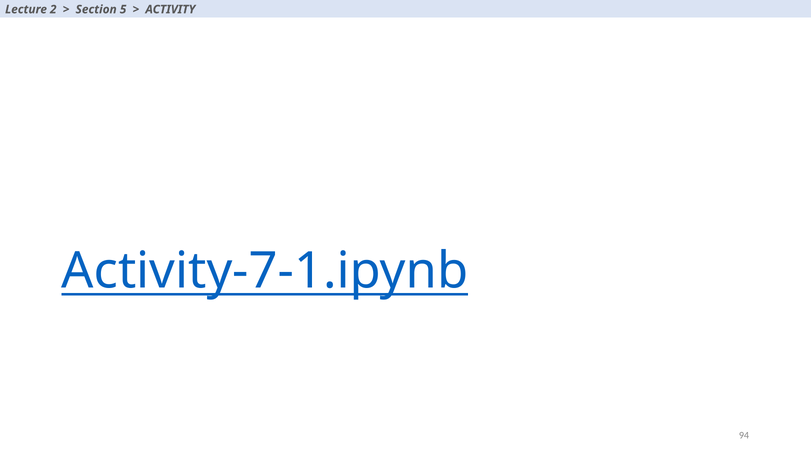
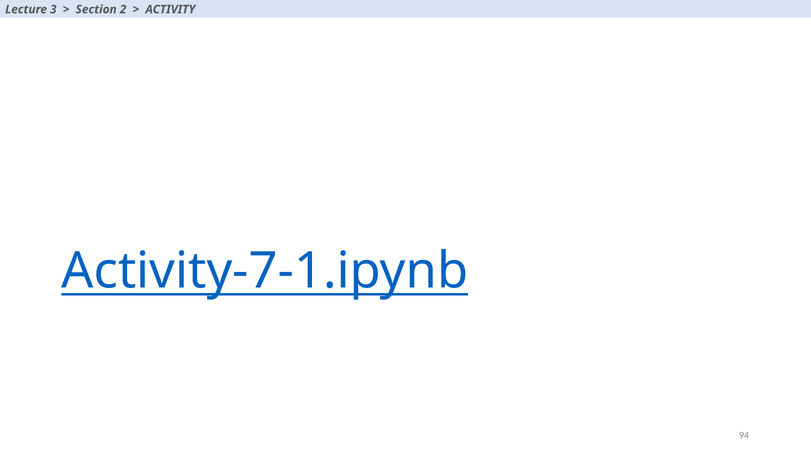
2: 2 -> 3 (53, 9)
5: 5 -> 2 (123, 9)
